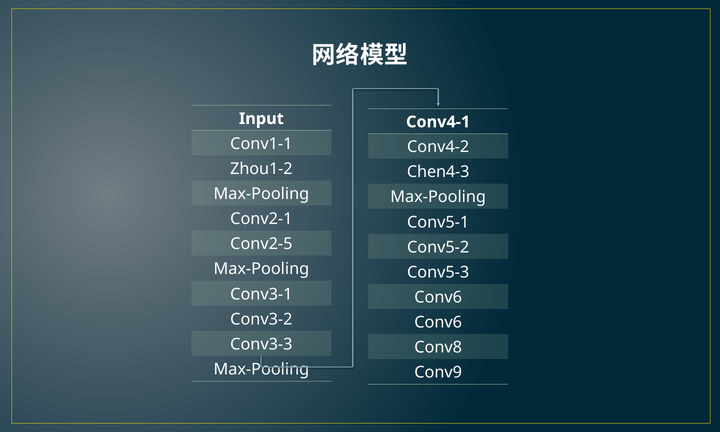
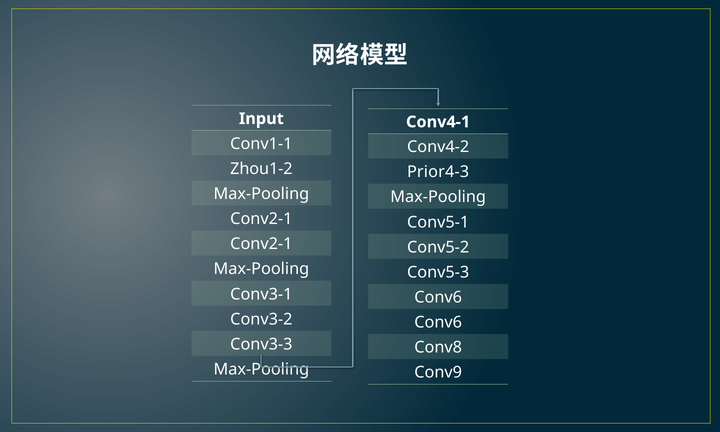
Chen4-3: Chen4-3 -> Prior4-3 (438, 172)
Conv2-5: Conv2-5 -> Conv2-1 (261, 244)
